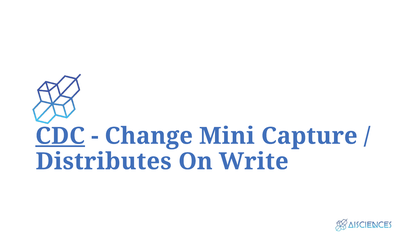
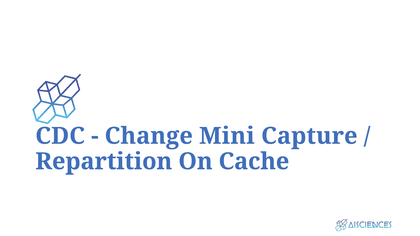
CDC underline: present -> none (60, 136)
Distributes: Distributes -> Repartition (104, 162)
Write: Write -> Cache (254, 162)
